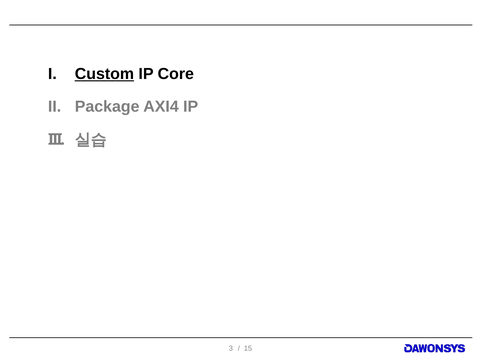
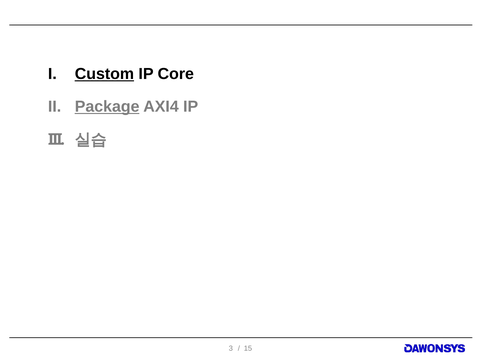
Package underline: none -> present (107, 107)
